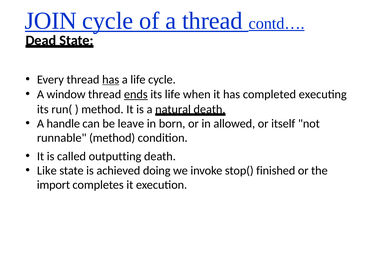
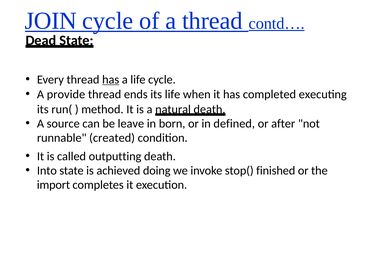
window: window -> provide (66, 94)
ends underline: present -> none (136, 94)
handle: handle -> source (63, 124)
allowed: allowed -> defined (234, 124)
itself: itself -> after (283, 124)
runnable method: method -> created (112, 138)
Like: Like -> Into (47, 171)
